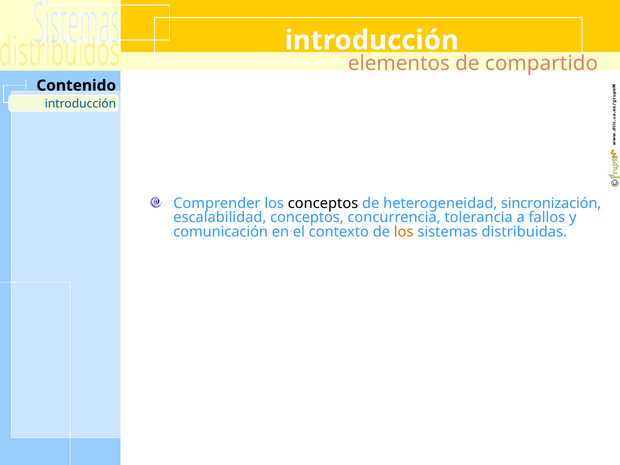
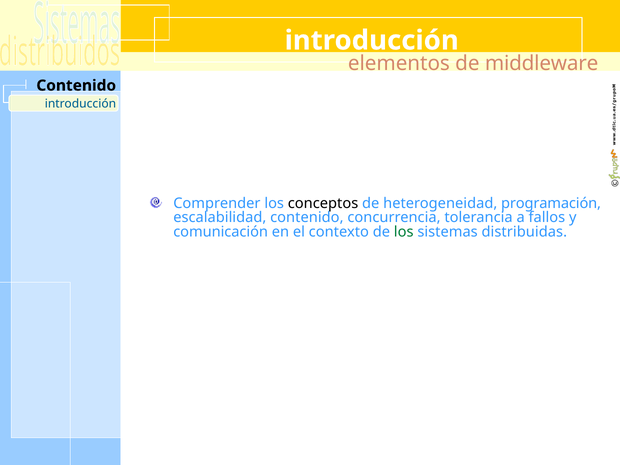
compartido: compartido -> middleware (542, 64)
sincronización: sincronización -> programación (551, 204)
escalabilidad conceptos: conceptos -> contenido (307, 218)
los colour: orange -> green (404, 232)
